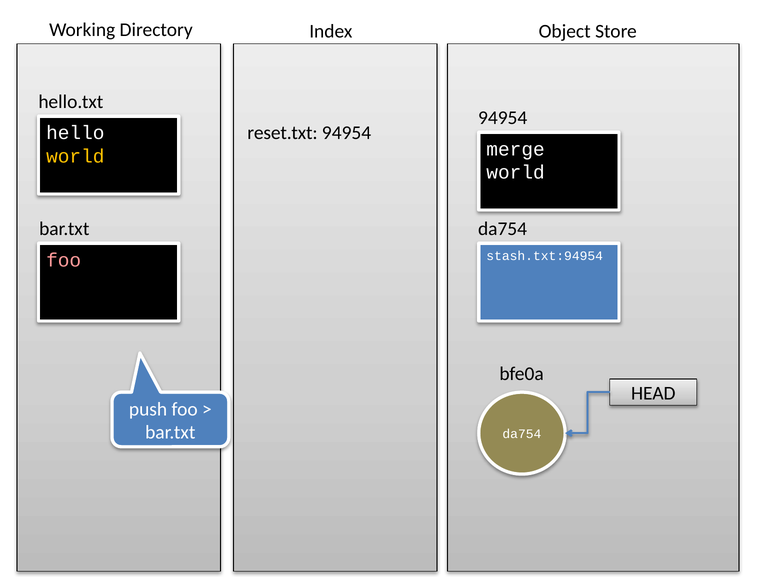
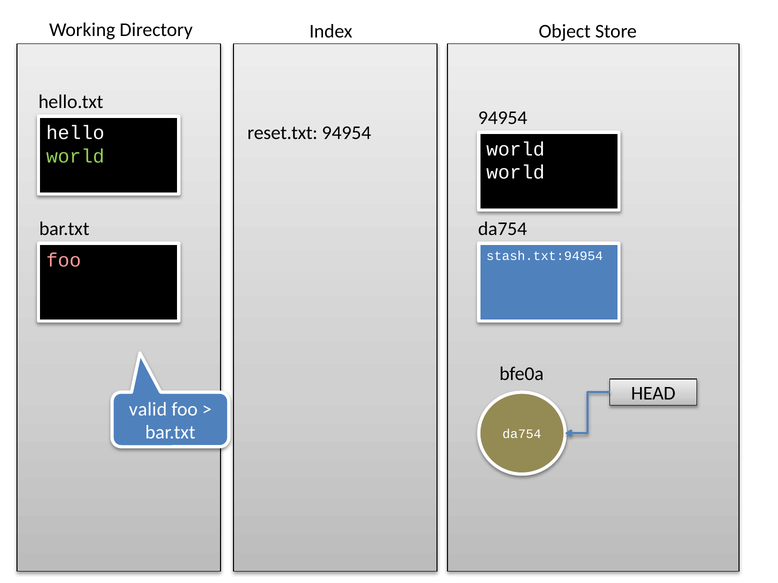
merge: merge -> world (516, 149)
world colour: yellow -> light green (75, 157)
push: push -> valid (148, 409)
